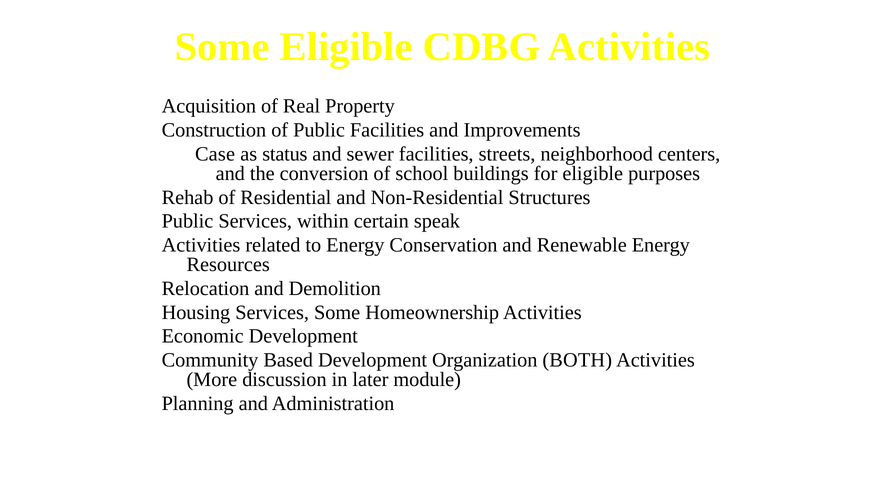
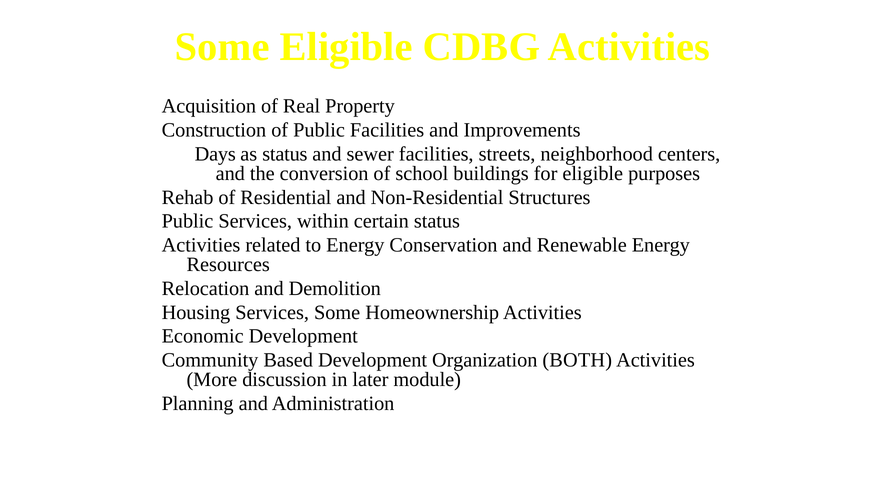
Case: Case -> Days (215, 154)
certain speak: speak -> status (437, 221)
